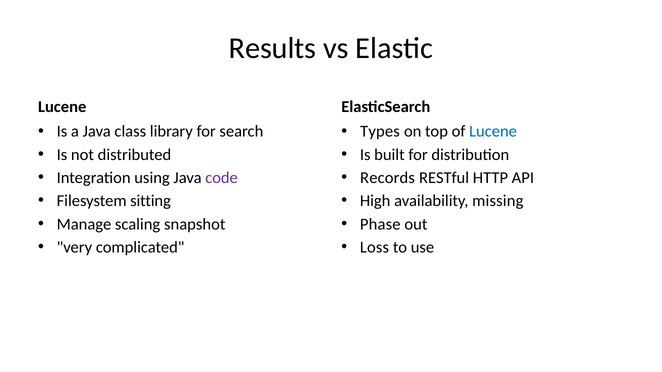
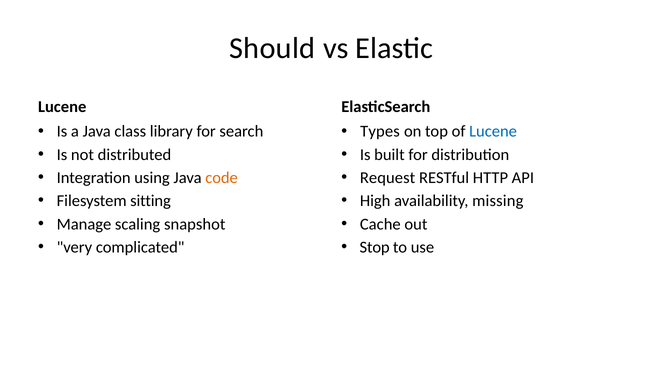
Results: Results -> Should (272, 48)
code colour: purple -> orange (222, 178)
Records: Records -> Request (388, 178)
Phase: Phase -> Cache (380, 224)
Loss: Loss -> Stop (375, 247)
